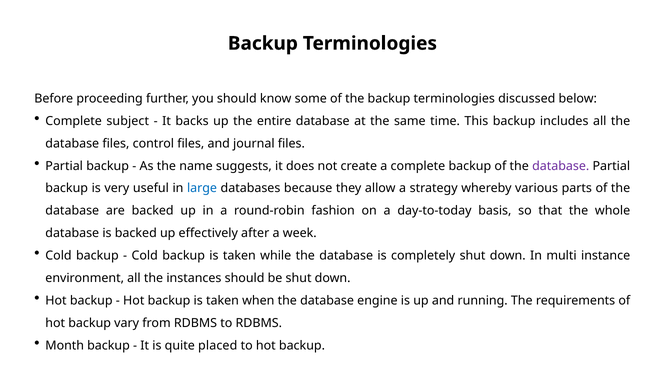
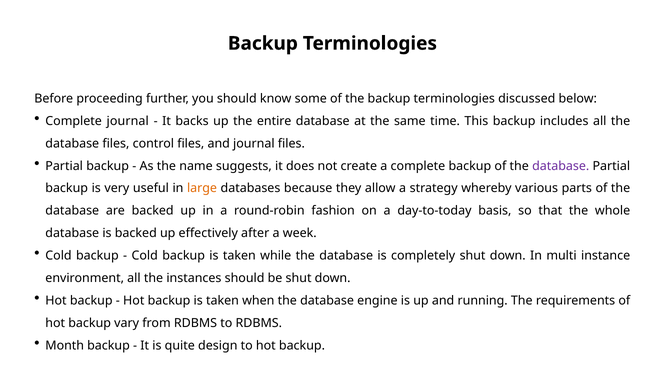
Complete subject: subject -> journal (128, 121)
large colour: blue -> orange (202, 188)
placed: placed -> design (218, 346)
